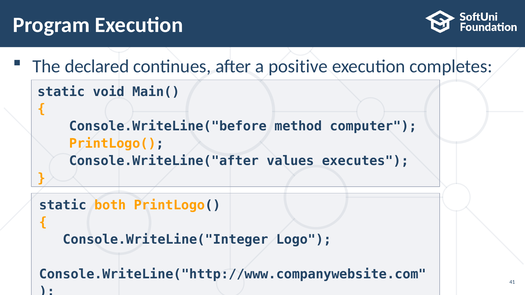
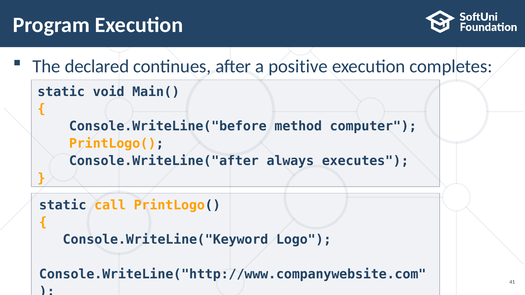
values: values -> always (290, 161)
both: both -> call (110, 205)
Console.WriteLine("Integer: Console.WriteLine("Integer -> Console.WriteLine("Keyword (165, 240)
